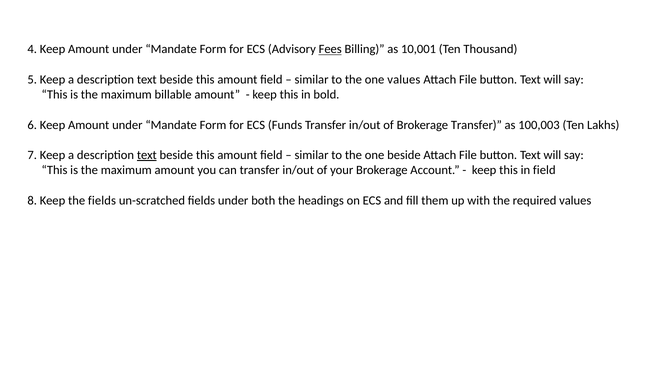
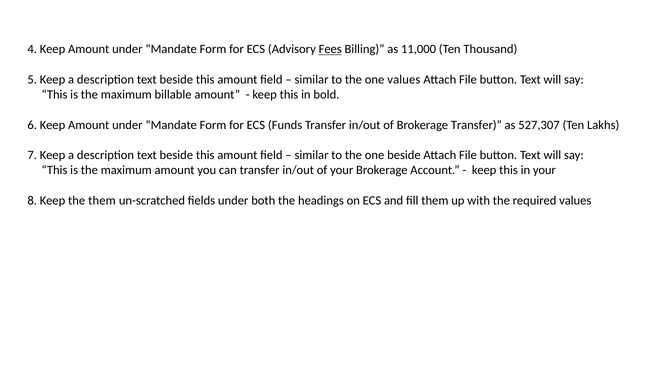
10,001: 10,001 -> 11,000 (419, 49)
100,003: 100,003 -> 527,307 (539, 125)
text underline: present -> none (147, 155)
in field: field -> your (544, 170)
the fields: fields -> them (102, 200)
